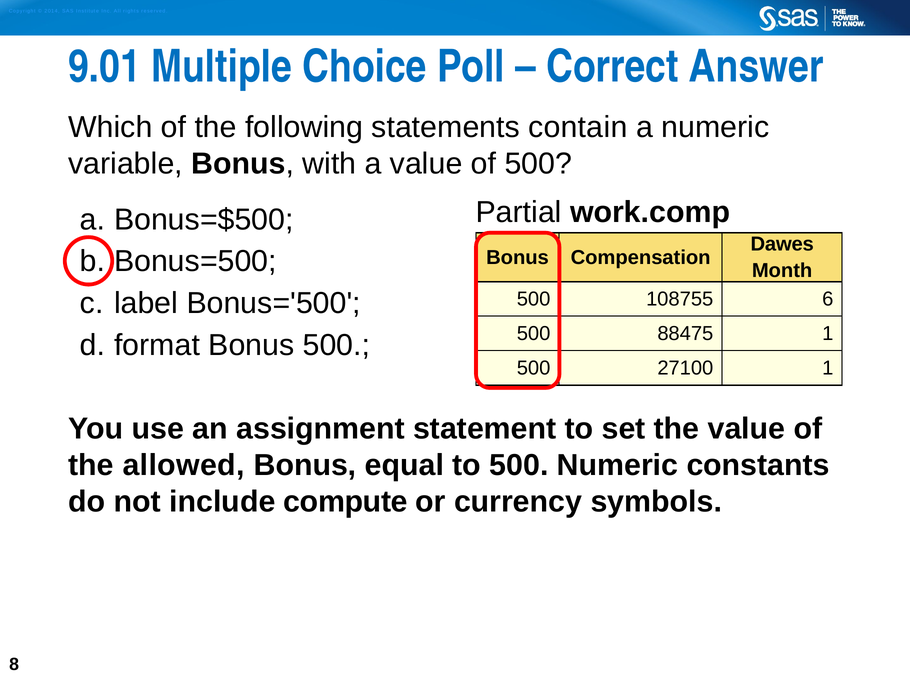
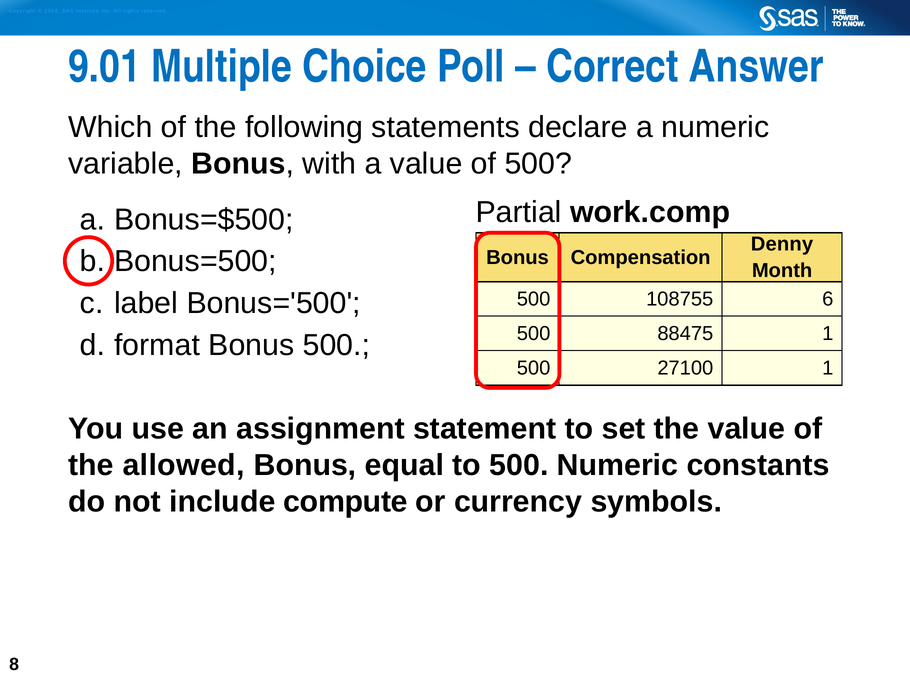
contain: contain -> declare (578, 127)
Dawes: Dawes -> Denny (782, 244)
